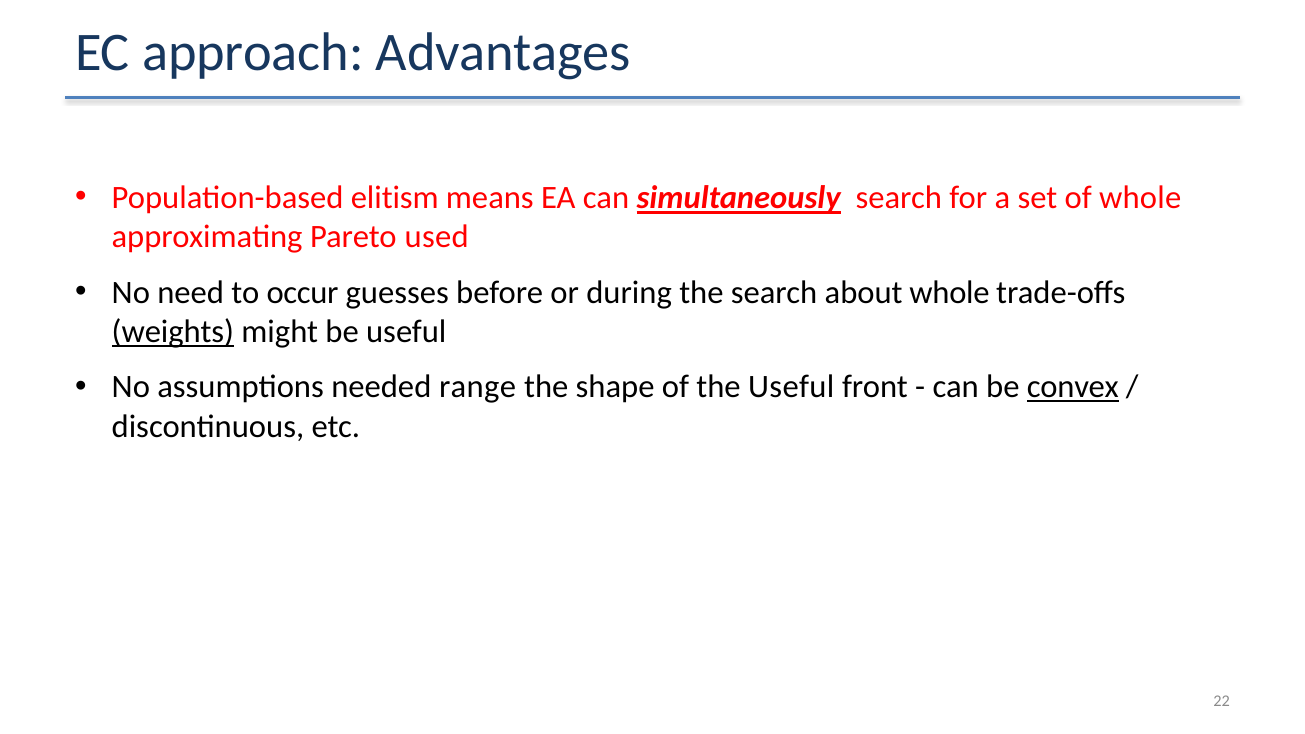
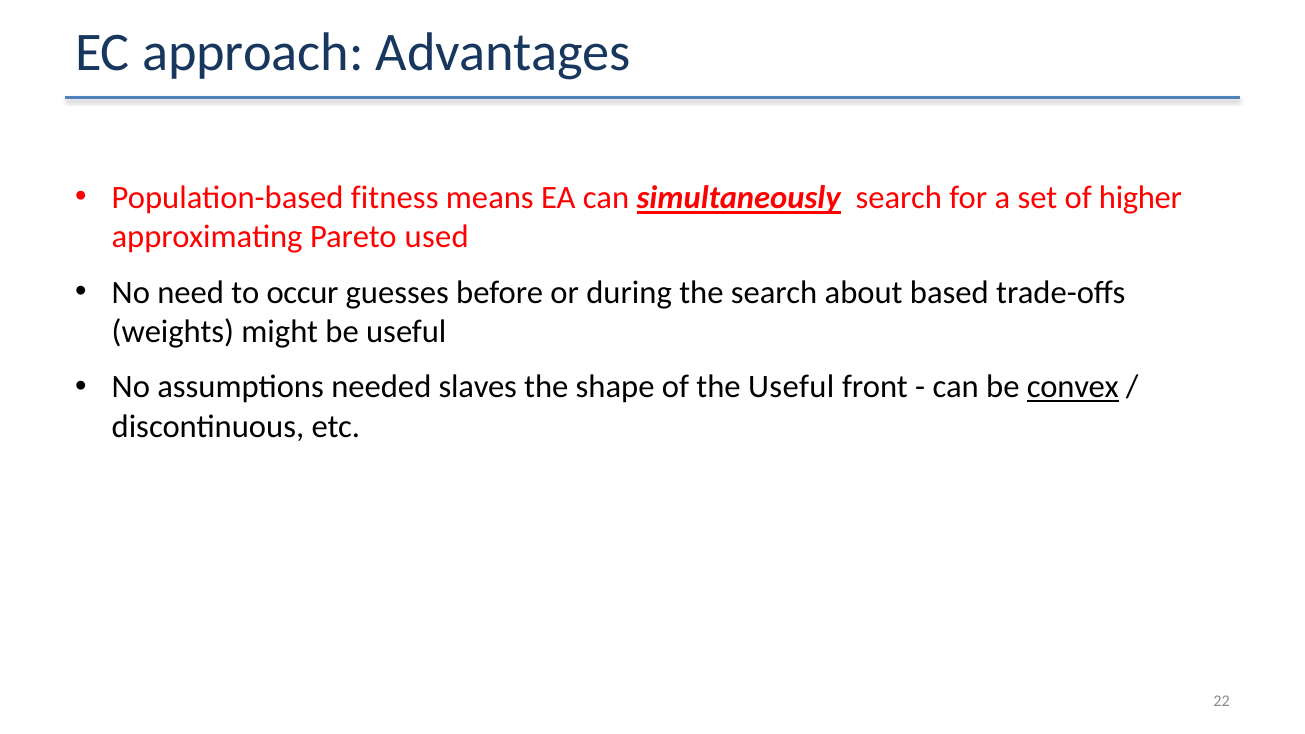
elitism: elitism -> fitness (395, 198)
of whole: whole -> higher (1140, 198)
about whole: whole -> based (949, 293)
weights underline: present -> none (173, 332)
range: range -> slaves (478, 387)
